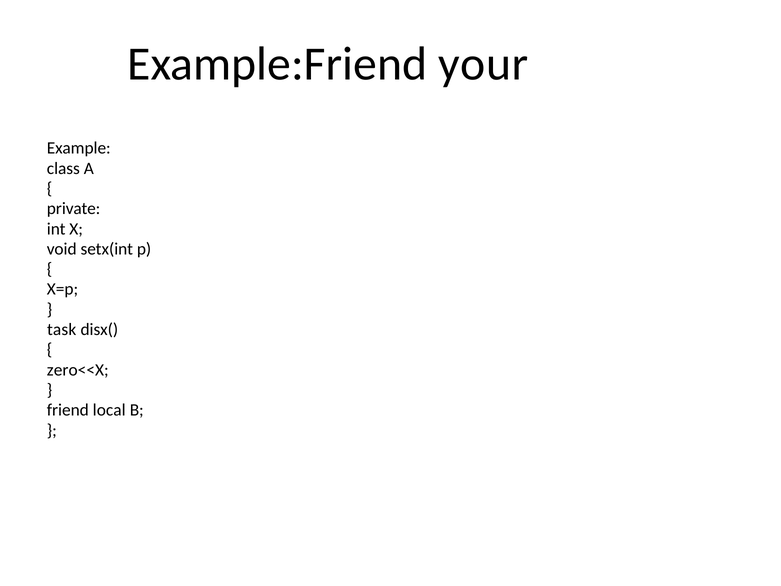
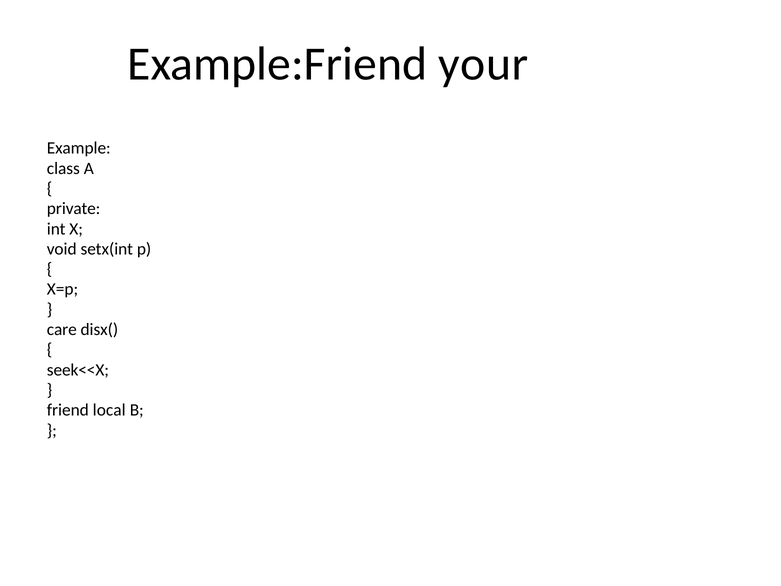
task: task -> care (62, 329)
zero<<X: zero<<X -> seek<<X (78, 370)
